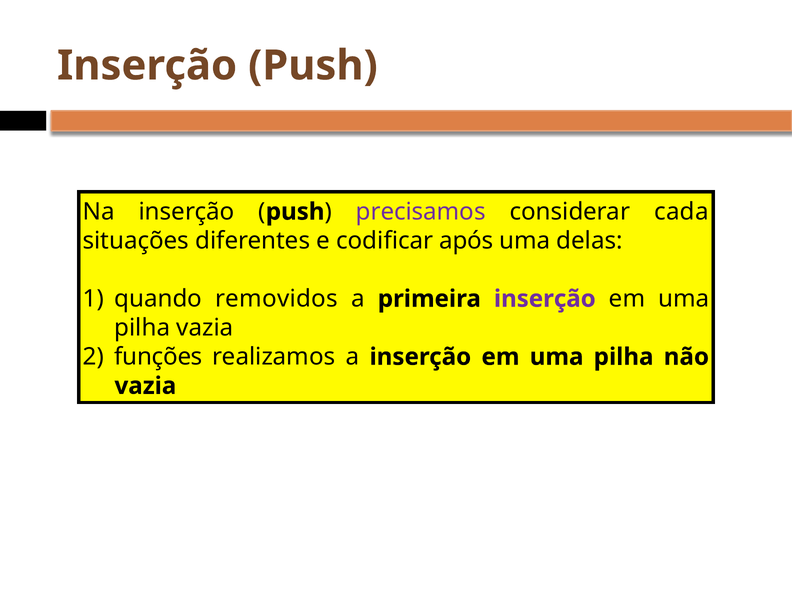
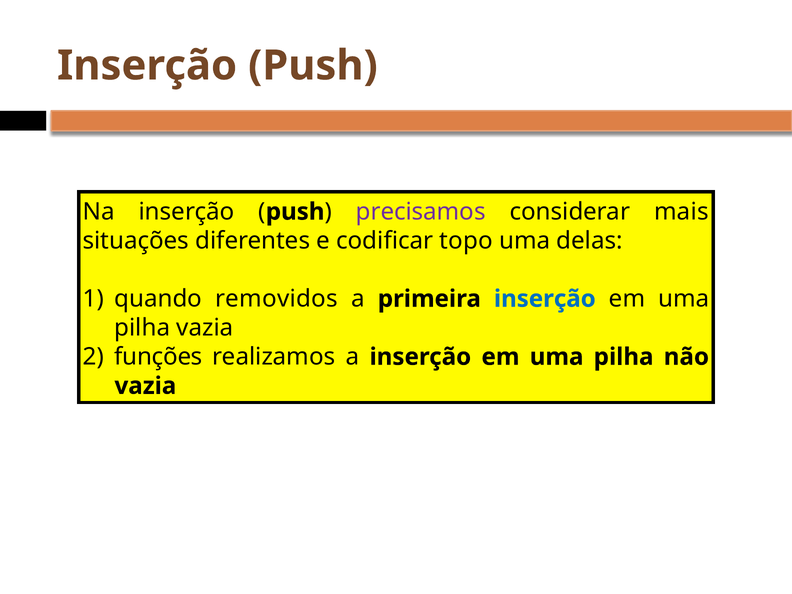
cada: cada -> mais (681, 212)
após: após -> topo (466, 241)
inserção colour: purple -> blue (545, 299)
